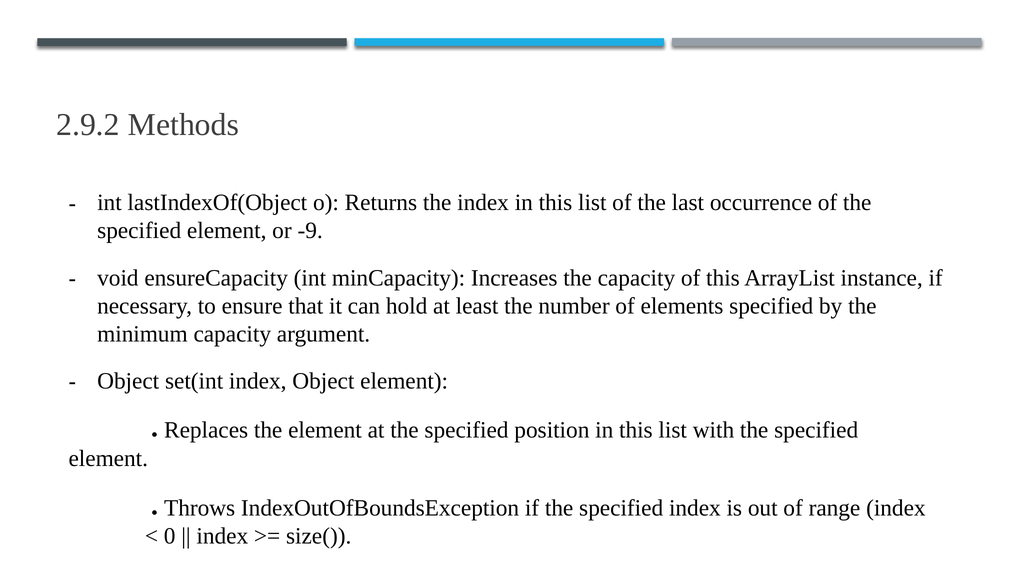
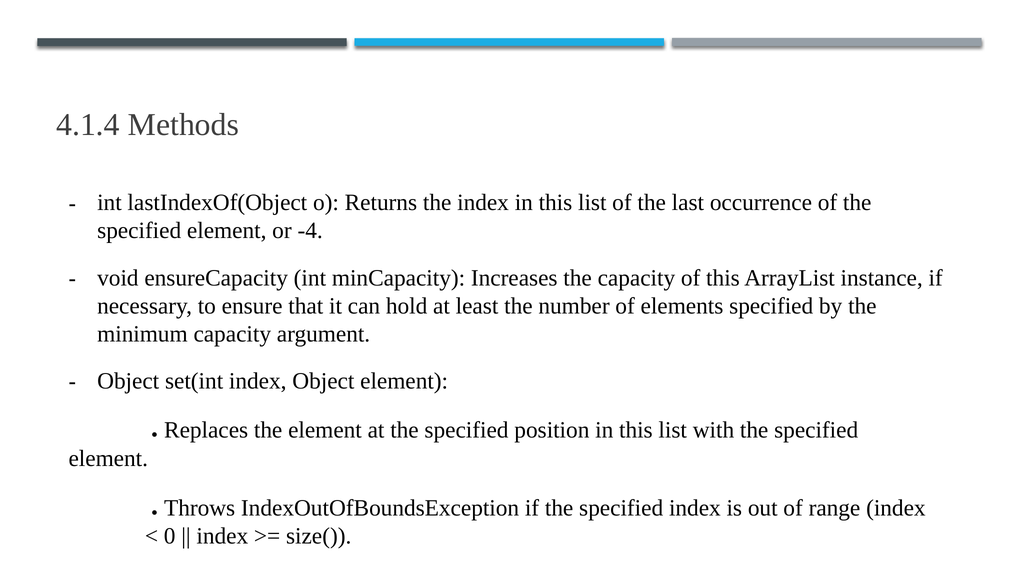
2.9.2: 2.9.2 -> 4.1.4 (88, 125)
-9: -9 -> -4 (310, 231)
